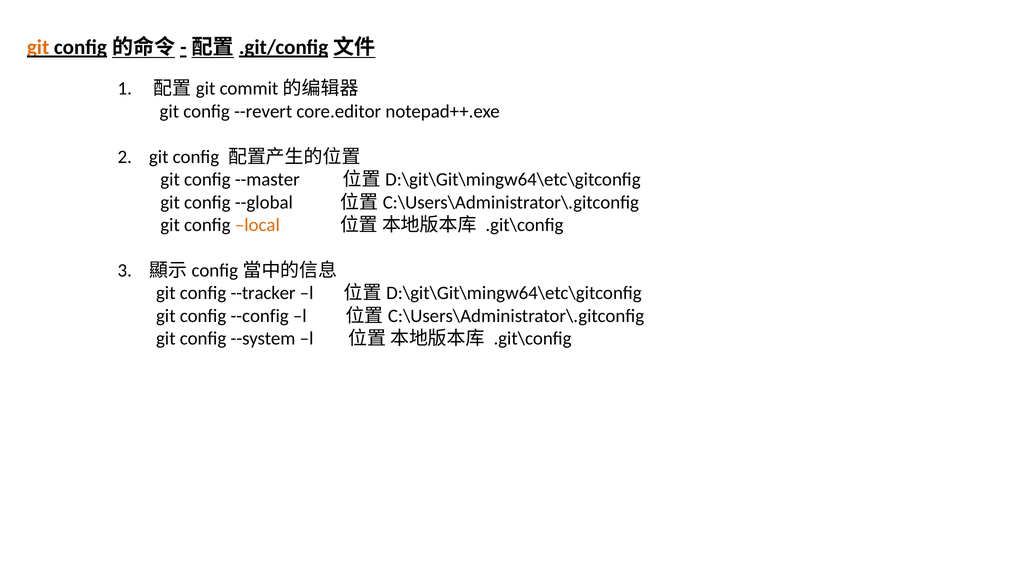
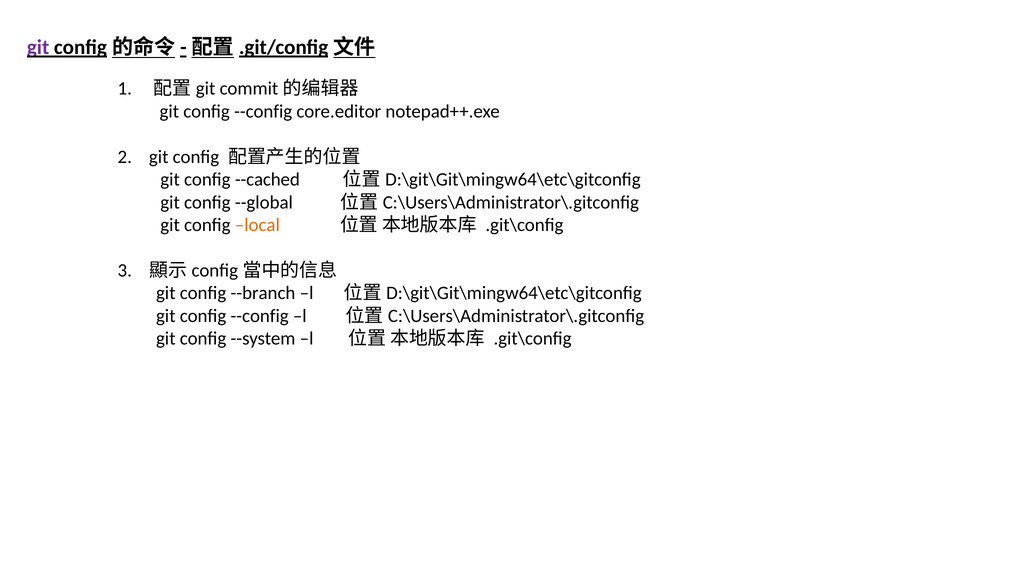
git colour: orange -> purple (38, 47)
--revert: --revert -> --config (263, 111)
--master: --master -> --cached (267, 179)
--tracker: --tracker -> --branch (263, 293)
